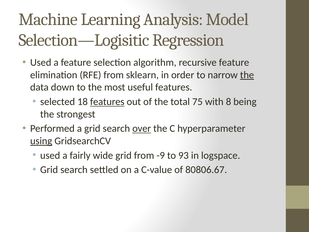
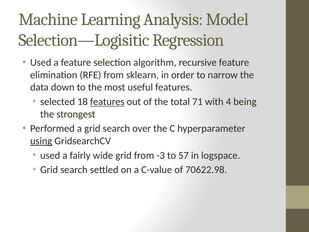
the underline: present -> none (247, 75)
75: 75 -> 71 (197, 102)
8: 8 -> 4 (228, 102)
over underline: present -> none (142, 128)
-9: -9 -> -3 (161, 155)
93: 93 -> 57 (183, 155)
80806.67: 80806.67 -> 70622.98 (206, 170)
